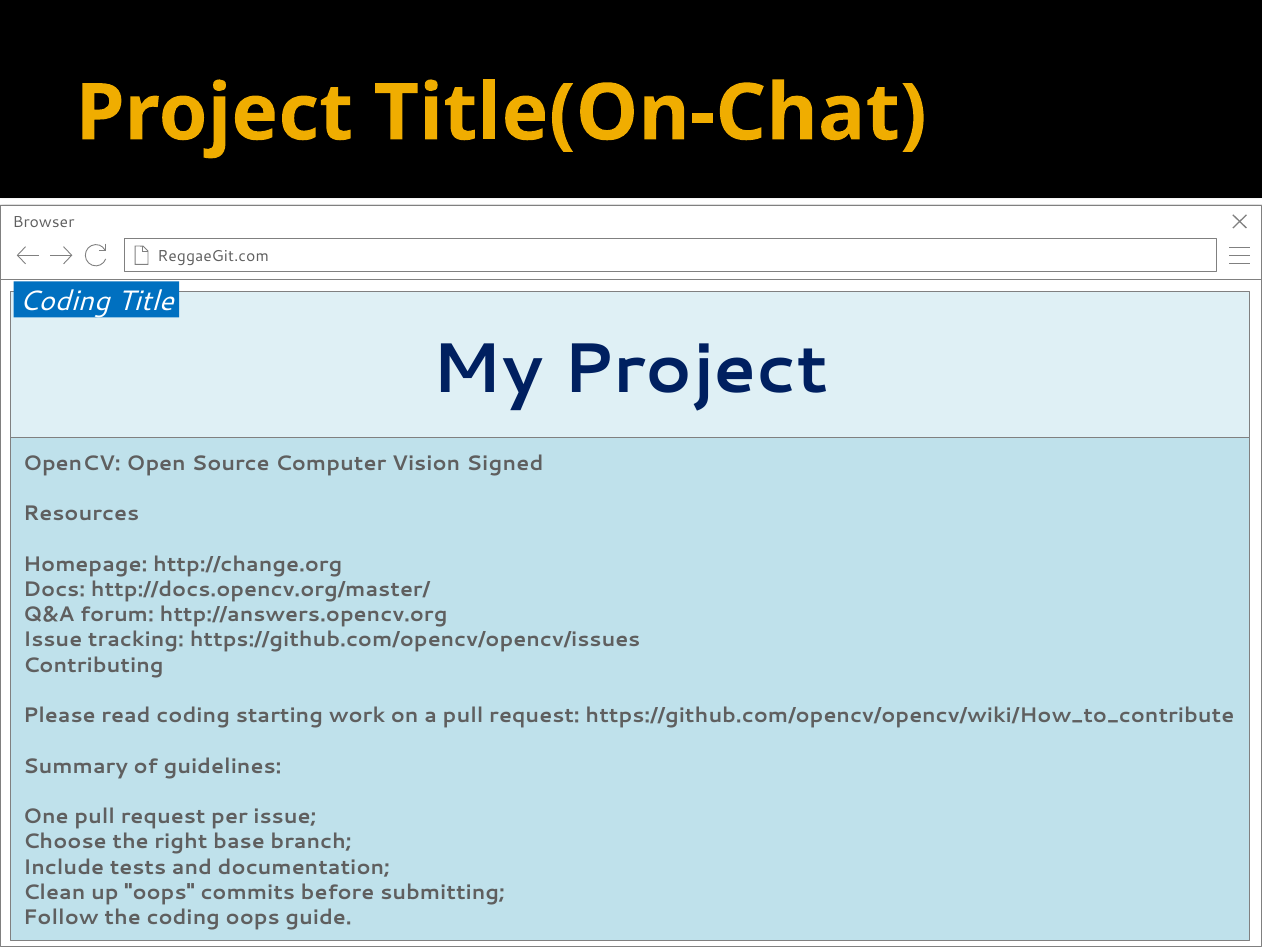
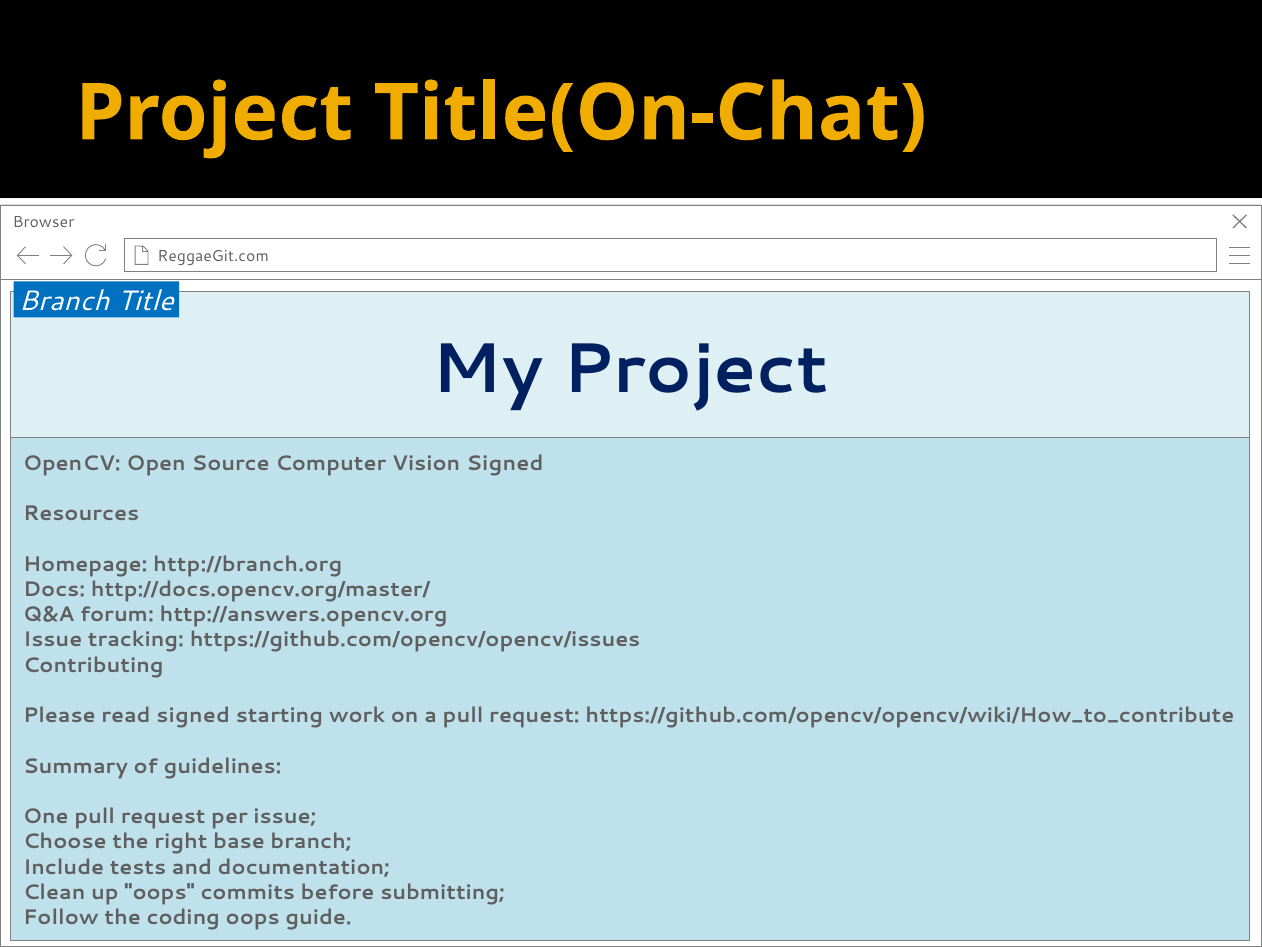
Coding: Coding -> Branch (64, 301)
http://change.org: http://change.org -> http://branch.org (248, 564)
read coding: coding -> signed (193, 715)
